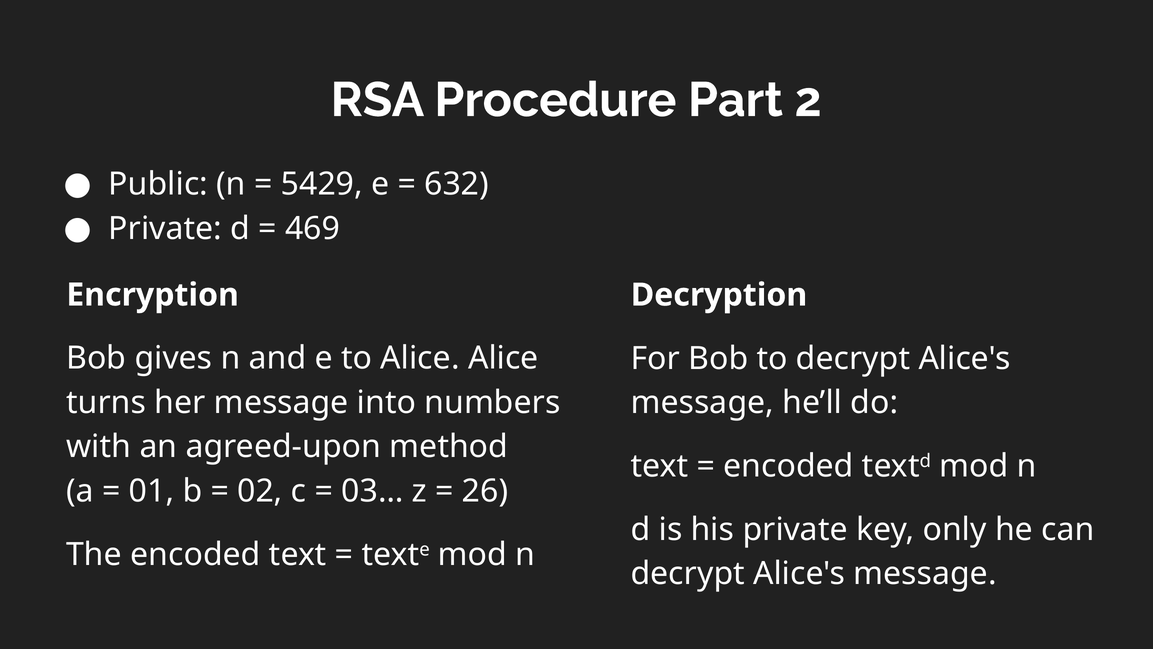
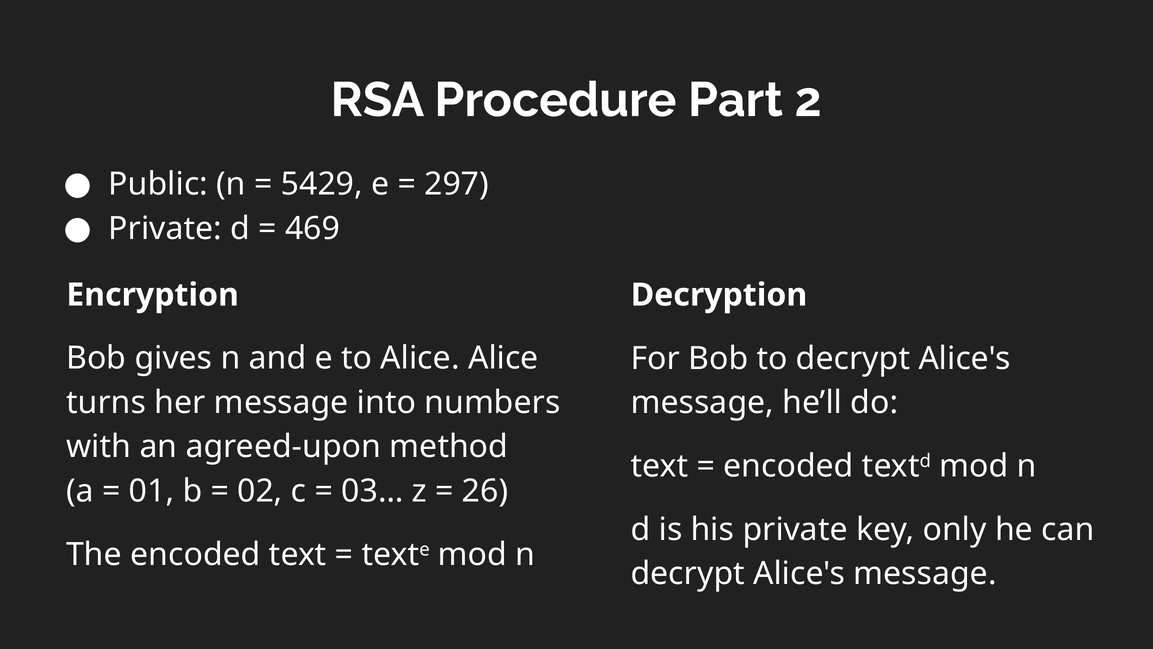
632: 632 -> 297 (457, 184)
